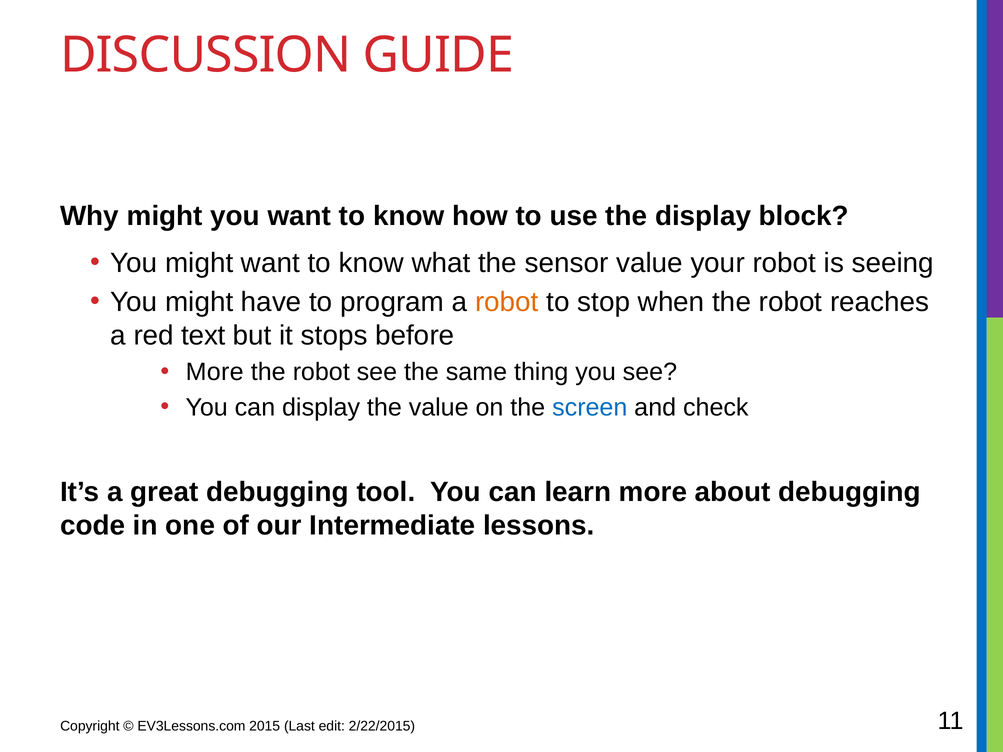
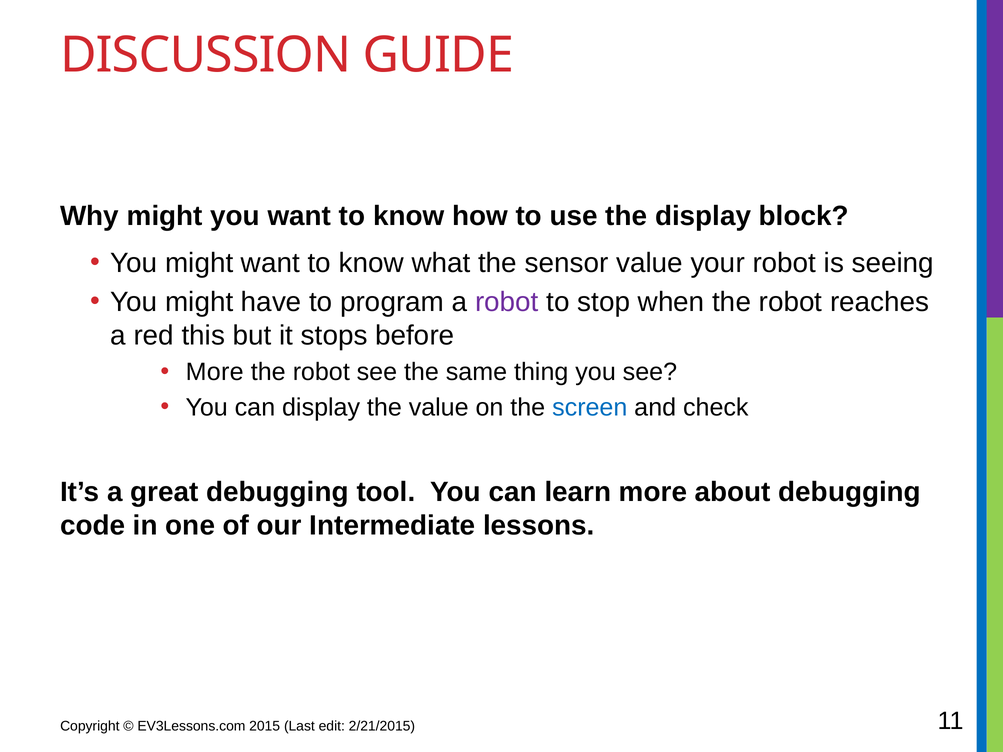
robot colour: orange -> purple (507, 302)
text: text -> this (203, 336)
2/22/2015: 2/22/2015 -> 2/21/2015 (382, 727)
